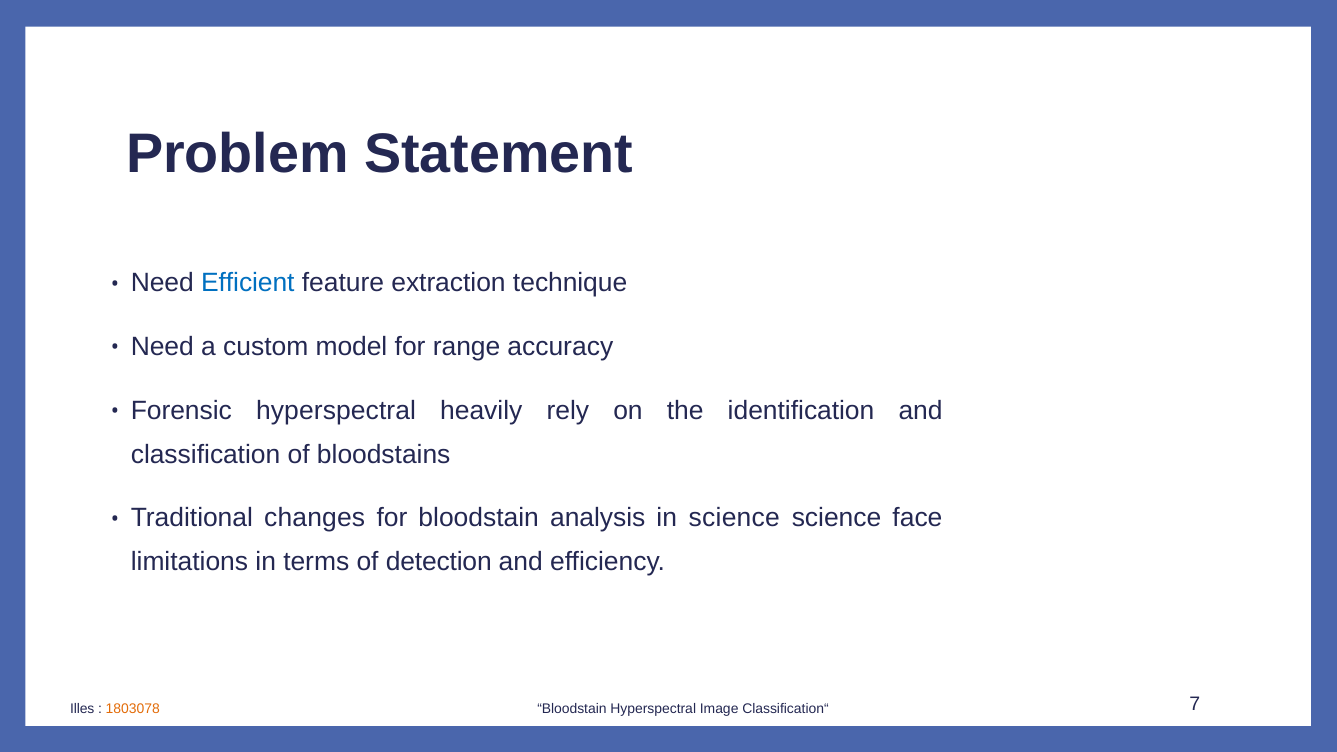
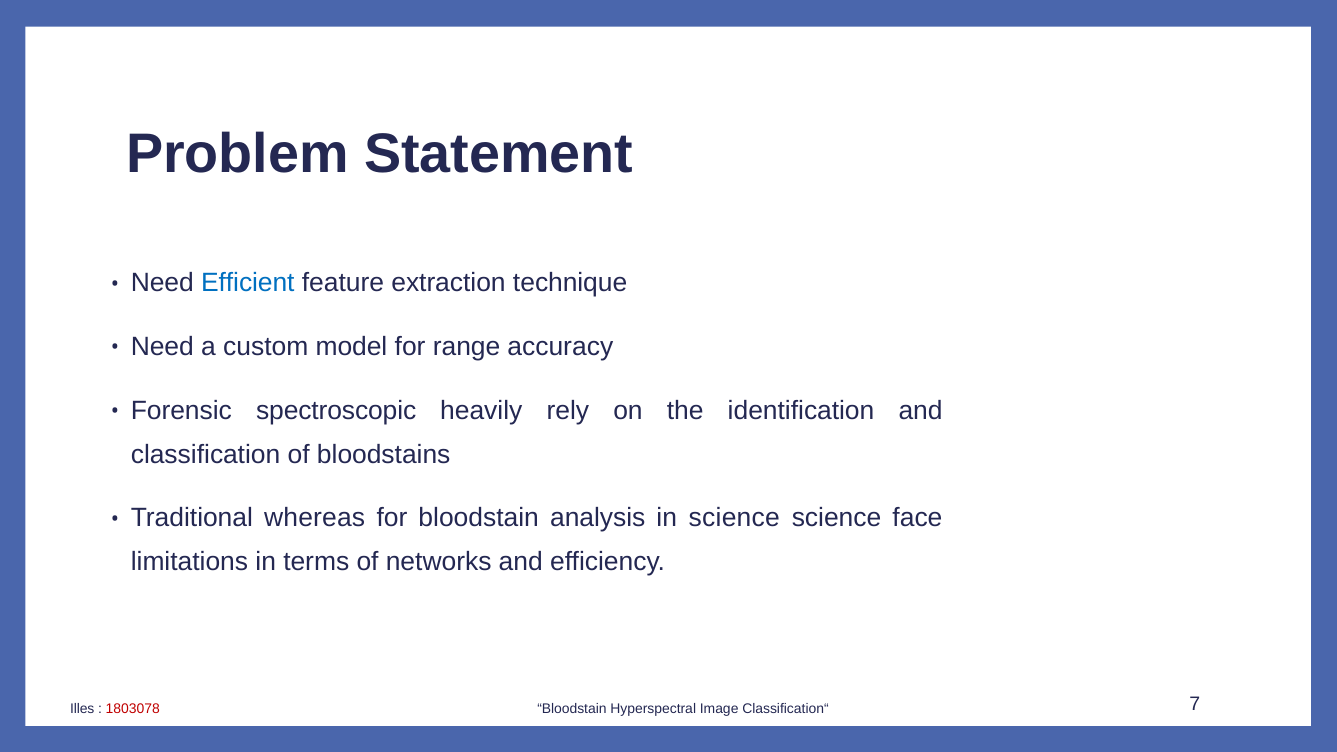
Forensic hyperspectral: hyperspectral -> spectroscopic (336, 410)
changes: changes -> whereas (315, 518)
detection: detection -> networks (439, 562)
1803078 colour: orange -> red (133, 709)
